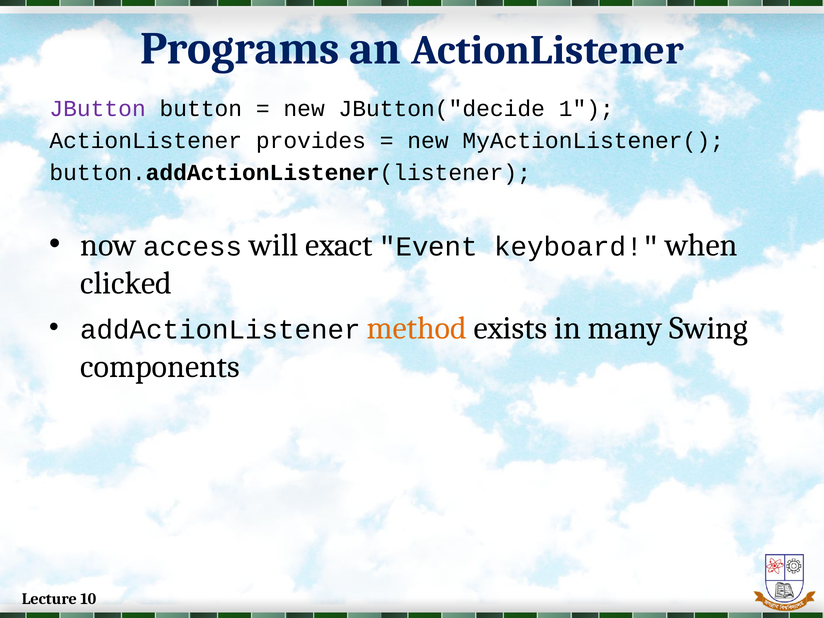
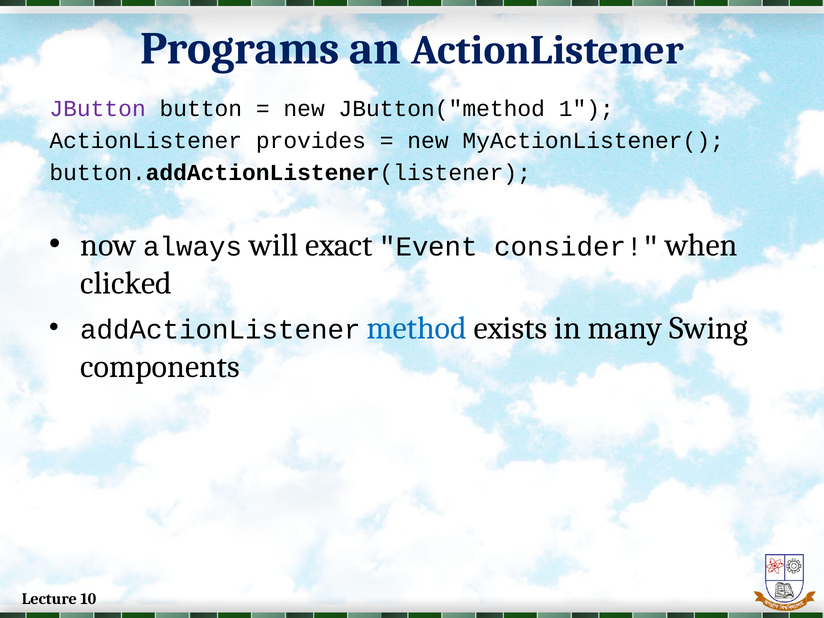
JButton("decide: JButton("decide -> JButton("method (442, 109)
access: access -> always (193, 246)
keyboard: keyboard -> consider (577, 246)
method colour: orange -> blue (417, 328)
